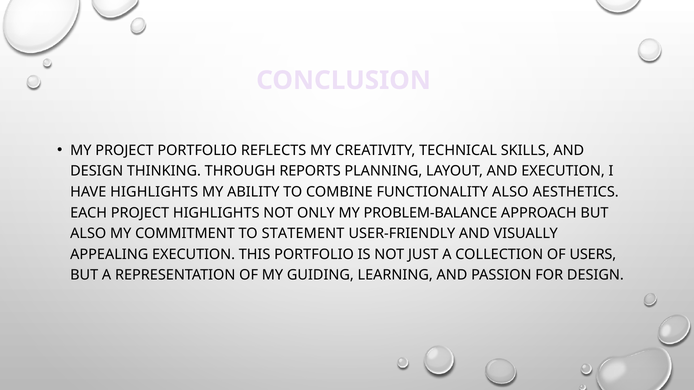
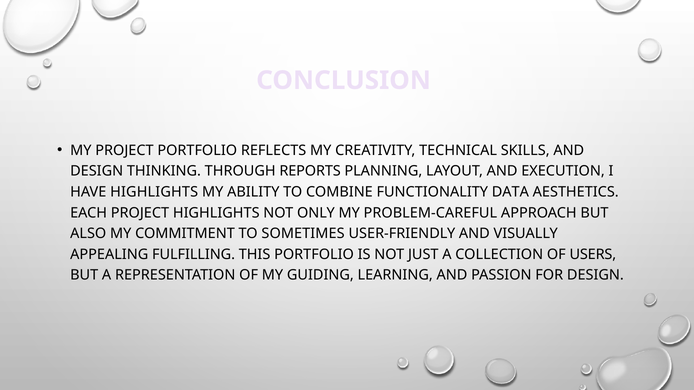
FUNCTIONALITY ALSO: ALSO -> DATA (510, 192)
PROBLEM-BALANCE: PROBLEM-BALANCE -> PROBLEM-CAREFUL (430, 213)
STATEMENT: STATEMENT -> SOMETIMES (303, 234)
APPEALING EXECUTION: EXECUTION -> FULFILLING (194, 255)
